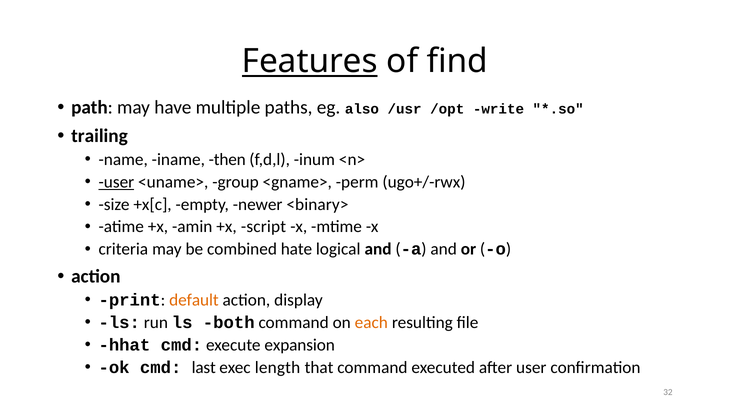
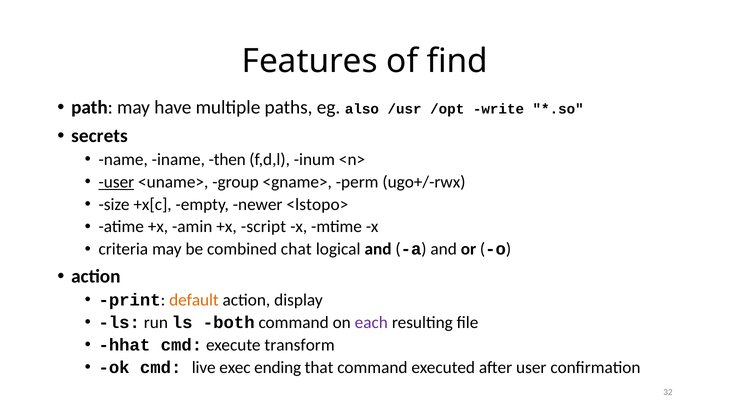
Features underline: present -> none (310, 61)
trailing: trailing -> secrets (99, 136)
<binary>: <binary> -> <lstopo> (317, 204)
hate: hate -> chat (296, 249)
each colour: orange -> purple (371, 322)
expansion: expansion -> transform (300, 345)
last: last -> live (204, 367)
length: length -> ending (278, 367)
